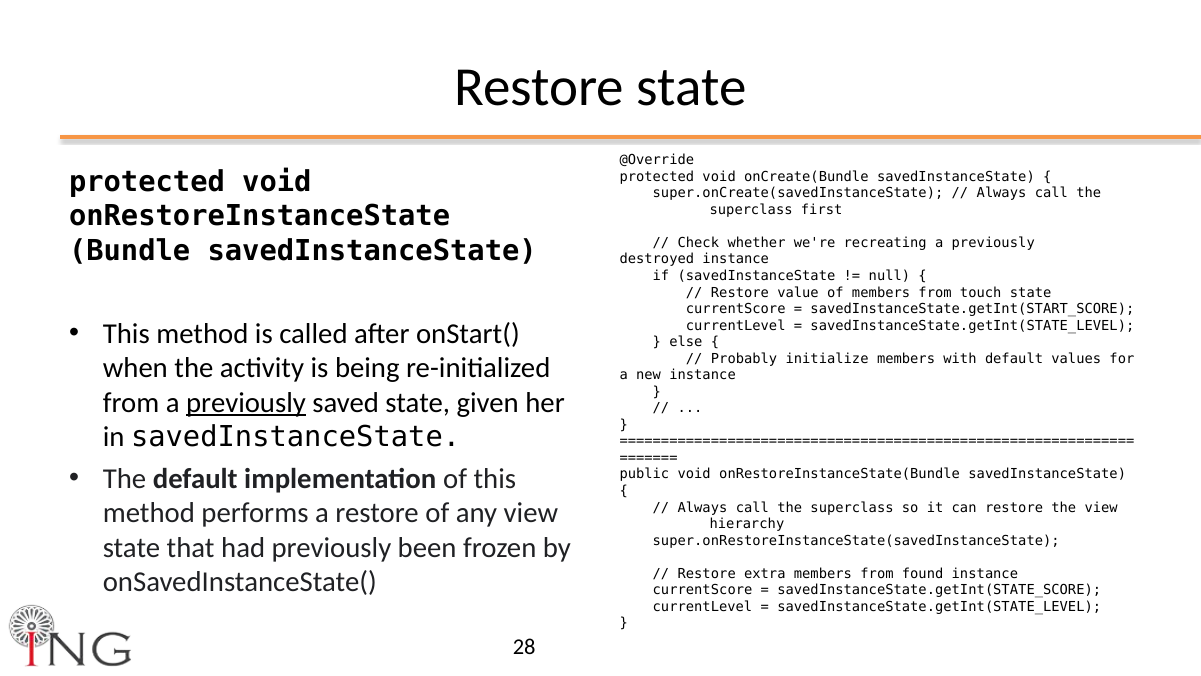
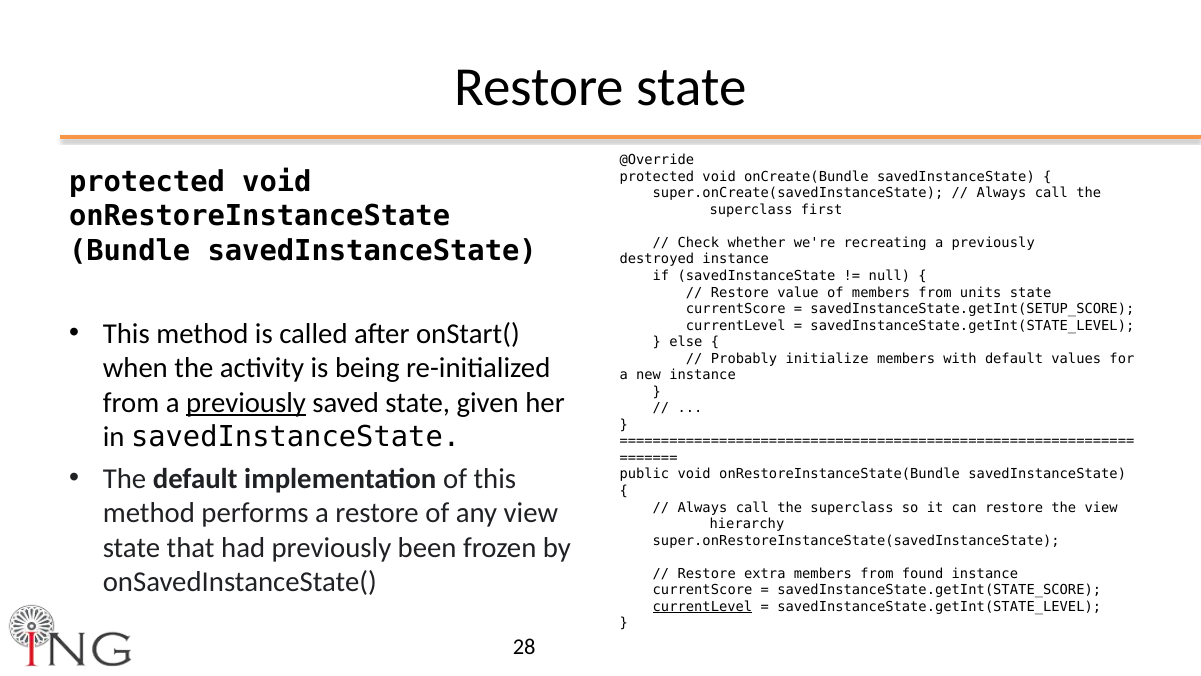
touch: touch -> units (981, 292)
savedInstanceState.getInt(START_SCORE: savedInstanceState.getInt(START_SCORE -> savedInstanceState.getInt(SETUP_SCORE (972, 309)
currentLevel underline: none -> present (702, 606)
